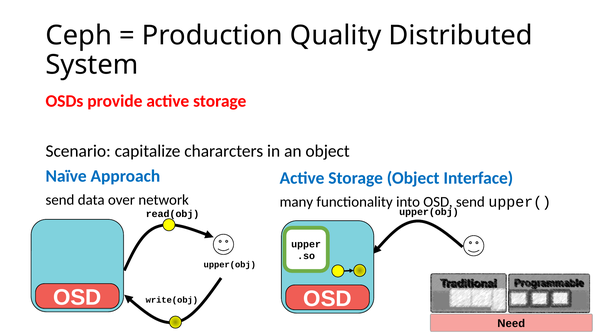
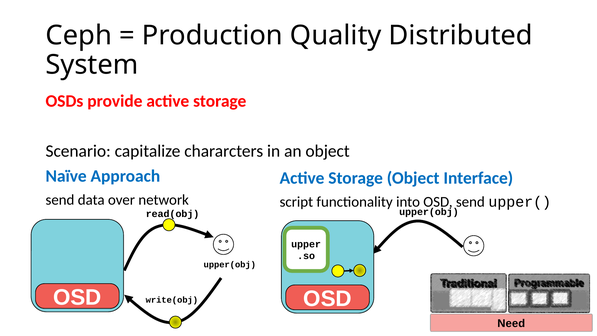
many: many -> script (296, 202)
